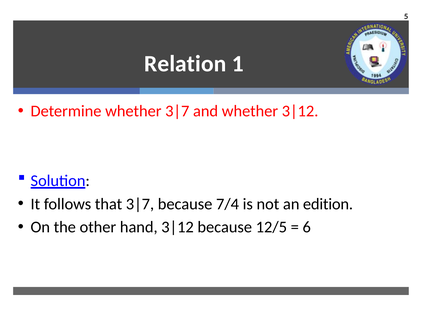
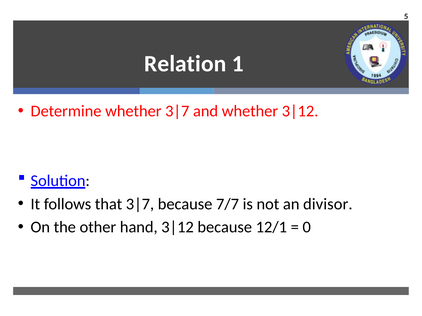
7/4: 7/4 -> 7/7 (228, 204)
edition: edition -> divisor (328, 204)
12/5: 12/5 -> 12/1 (271, 228)
6: 6 -> 0 (307, 228)
